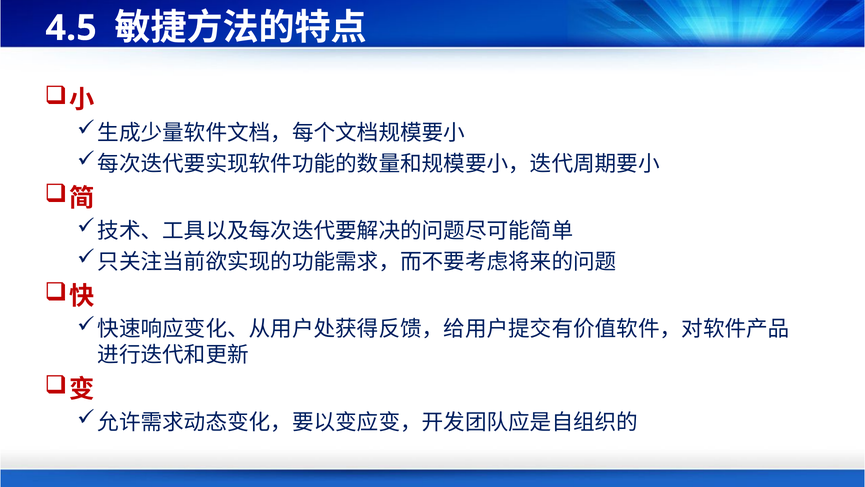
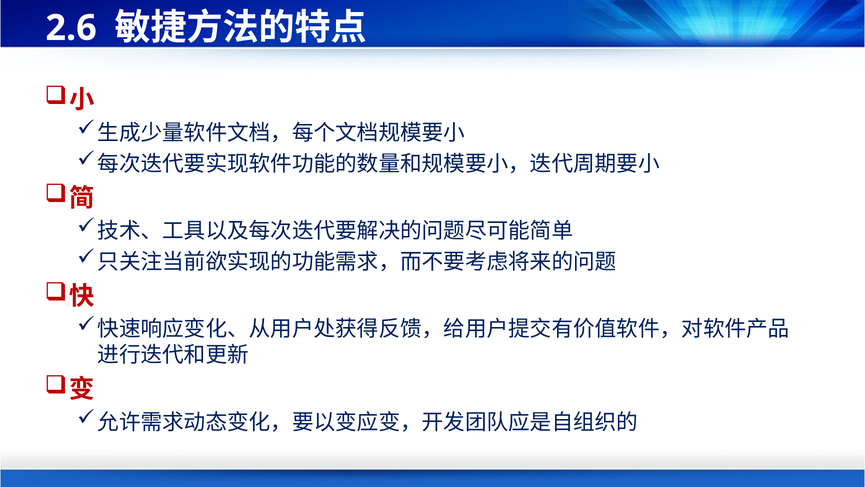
4.5: 4.5 -> 2.6 (71, 28)
